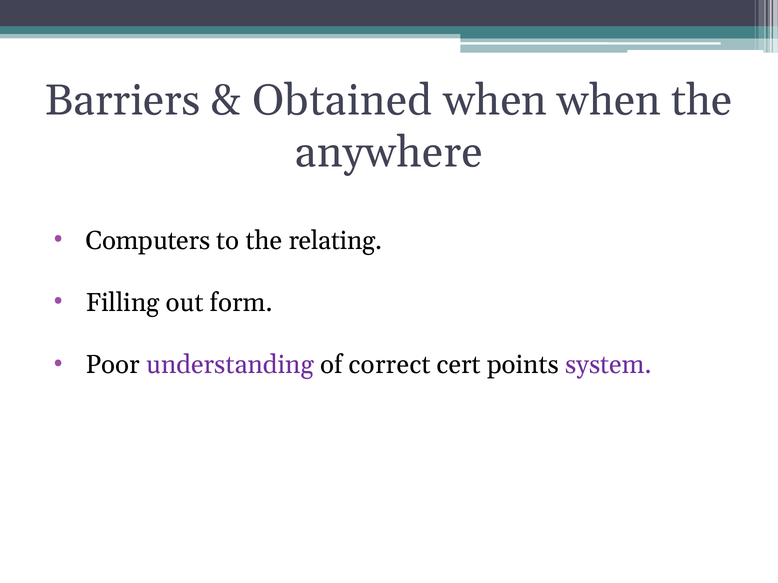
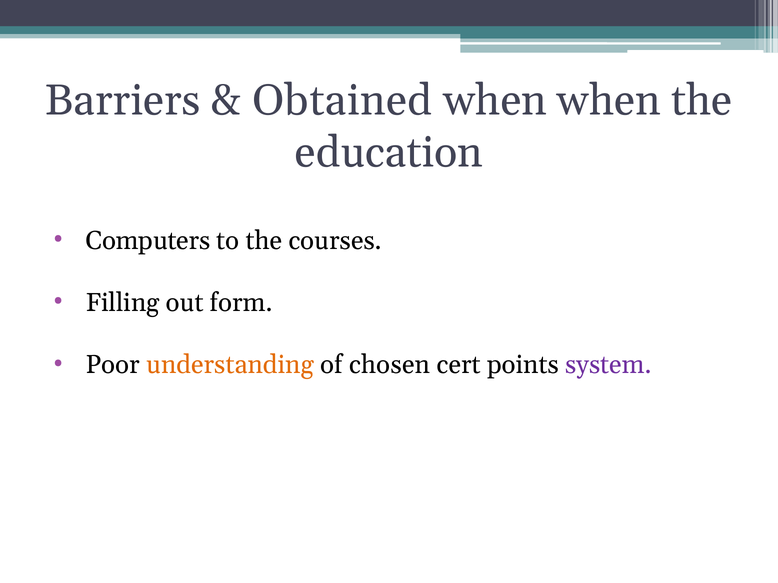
anywhere: anywhere -> education (389, 152)
relating: relating -> courses (335, 241)
understanding colour: purple -> orange (230, 365)
correct: correct -> chosen (390, 365)
